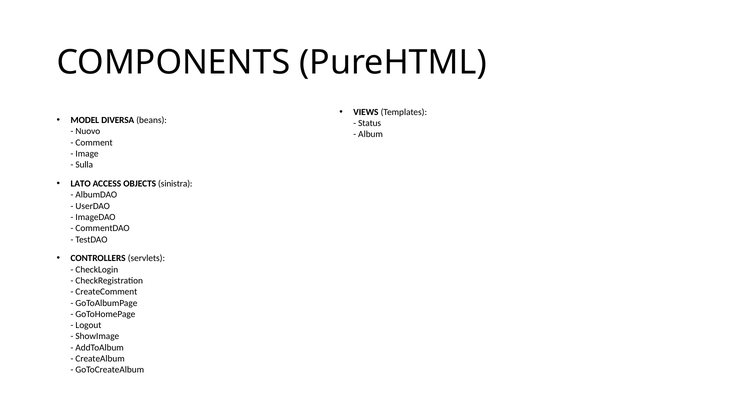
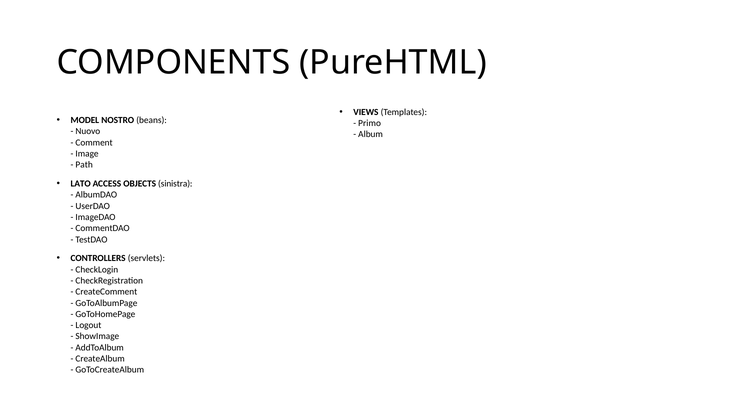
DIVERSA: DIVERSA -> NOSTRO (118, 120)
Status: Status -> Primo (370, 123)
Sulla: Sulla -> Path (84, 165)
